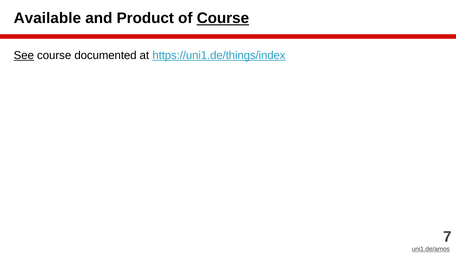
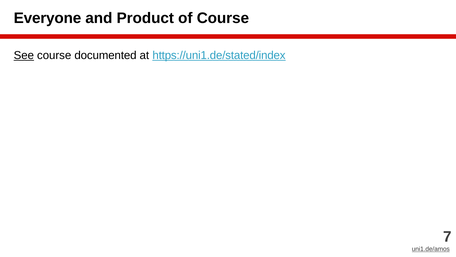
Available: Available -> Everyone (47, 18)
Course underline: present -> none (223, 18)
https://uni1.de/things/index: https://uni1.de/things/index -> https://uni1.de/stated/index (219, 55)
